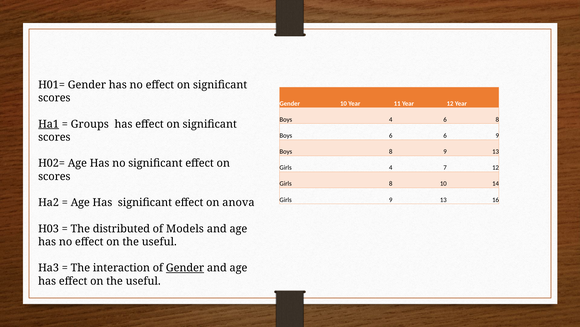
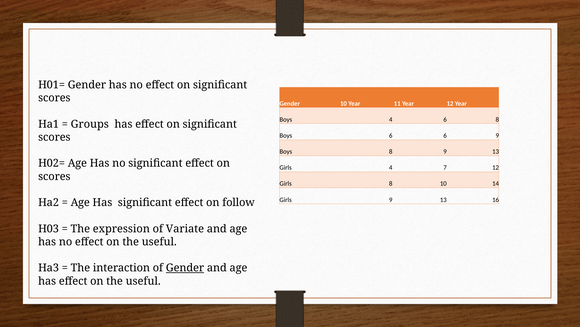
Ha1 underline: present -> none (49, 124)
anova: anova -> follow (239, 202)
distributed: distributed -> expression (121, 228)
Models: Models -> Variate (185, 228)
